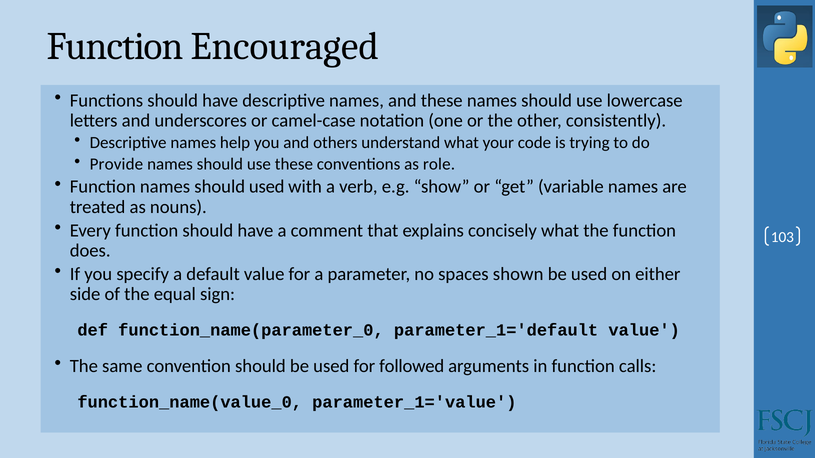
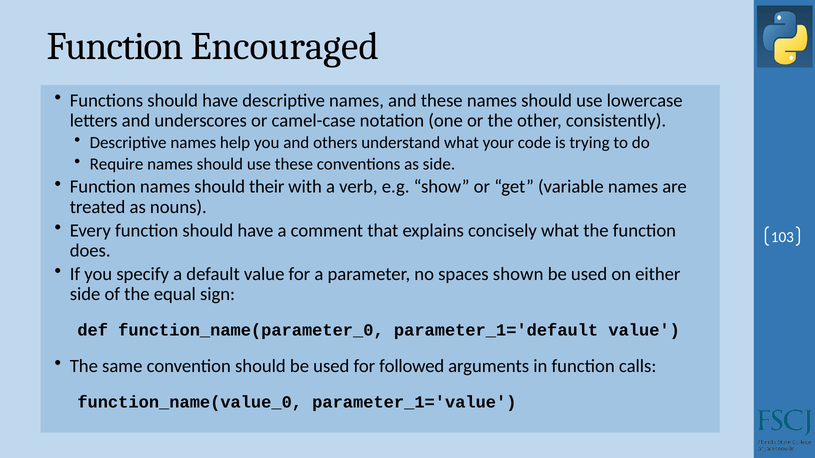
Provide: Provide -> Require (116, 164)
as role: role -> side (439, 164)
should used: used -> their (267, 187)
